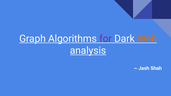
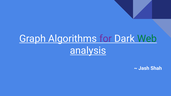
Web colour: orange -> green (147, 39)
